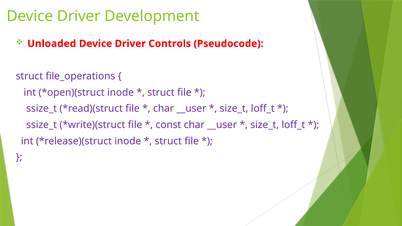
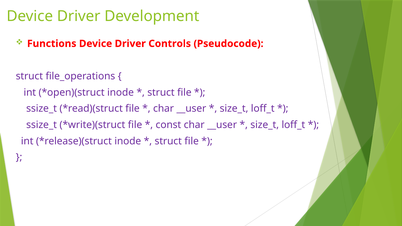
Unloaded: Unloaded -> Functions (52, 44)
